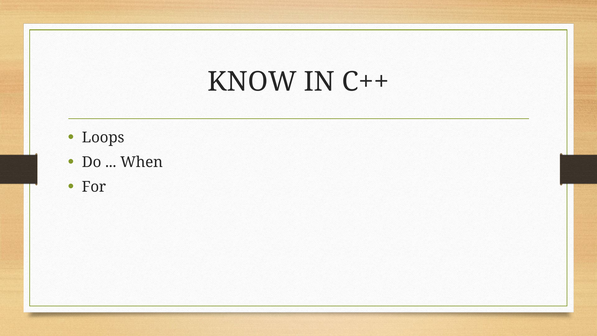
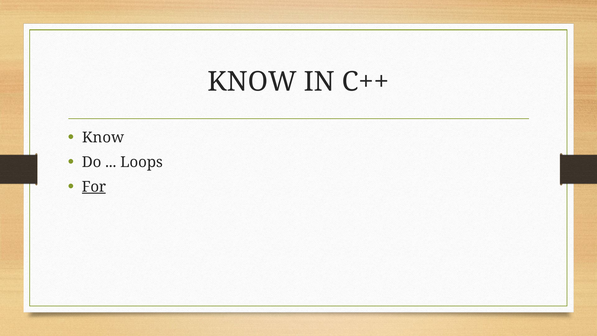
Loops: Loops -> Know (103, 137)
When: When -> Loops (142, 162)
For underline: none -> present (94, 187)
